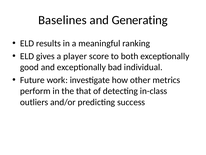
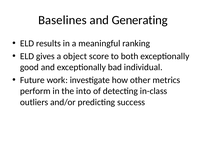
player: player -> object (75, 56)
that: that -> into (84, 91)
